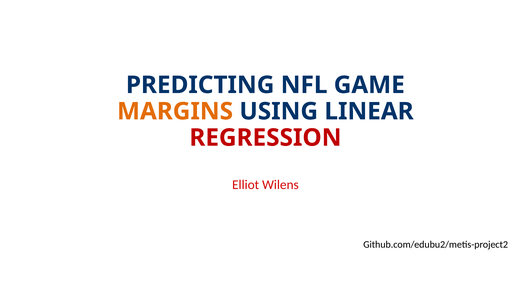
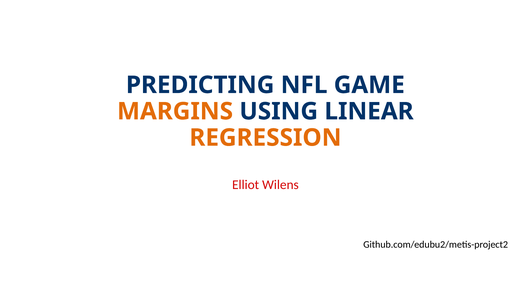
REGRESSION colour: red -> orange (265, 138)
